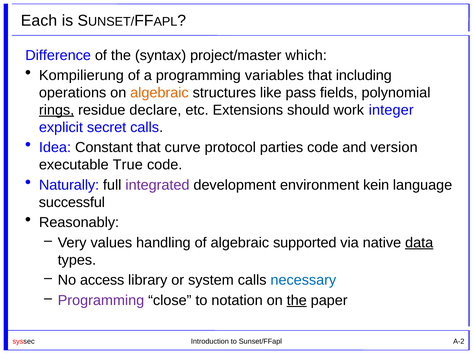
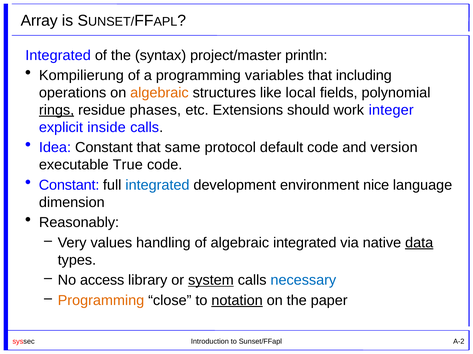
Each: Each -> Array (39, 21)
Difference: Difference -> Integrated (58, 55)
which: which -> println (306, 55)
pass: pass -> local (301, 93)
declare: declare -> phases (155, 110)
secret: secret -> inside (106, 128)
curve: curve -> same (183, 148)
parties: parties -> default (282, 148)
Naturally: Naturally -> Constant (69, 185)
integrated colour: purple -> blue (157, 185)
kein: kein -> nice (376, 185)
successful: successful -> dimension (72, 203)
algebraic supported: supported -> integrated (305, 243)
system underline: none -> present (211, 281)
Programming colour: purple -> orange (101, 301)
notation underline: none -> present (237, 301)
the underline: present -> none (297, 301)
